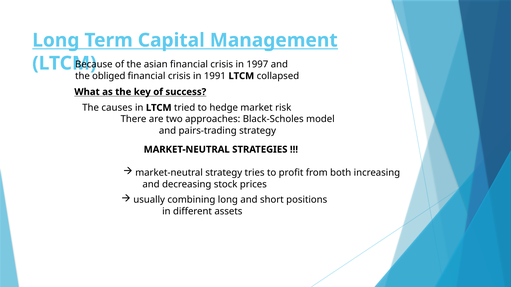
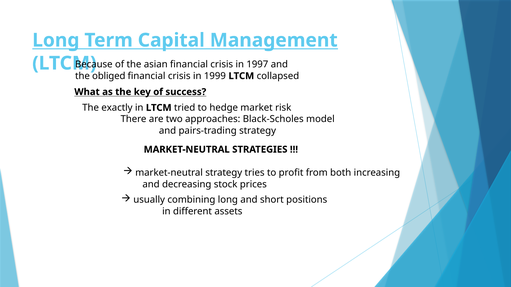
1991: 1991 -> 1999 (215, 76)
causes: causes -> exactly (117, 108)
